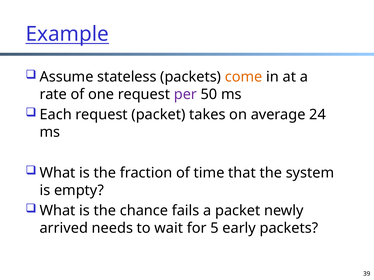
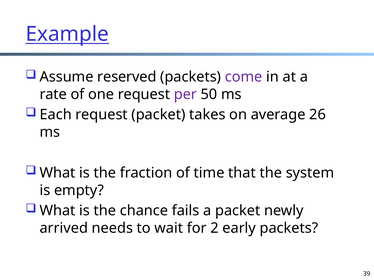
stateless: stateless -> reserved (127, 77)
come colour: orange -> purple (244, 77)
24: 24 -> 26 (318, 115)
5: 5 -> 2 (215, 228)
